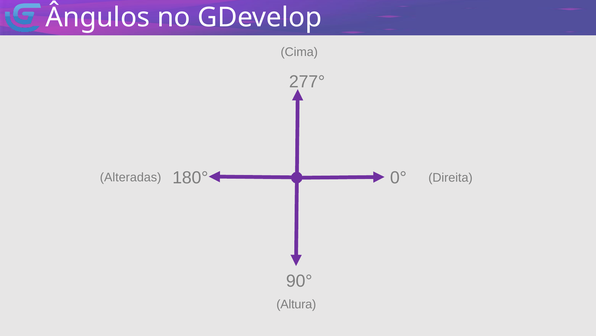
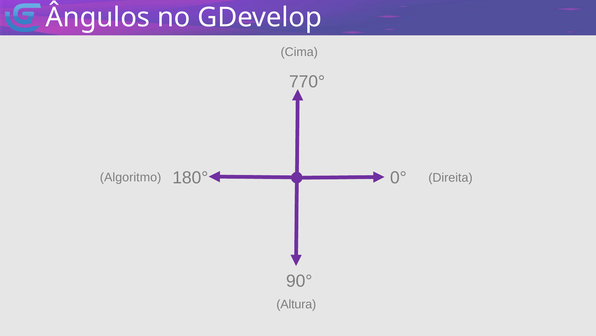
277°: 277° -> 770° (307, 81)
Alteradas: Alteradas -> Algoritmo (131, 177)
